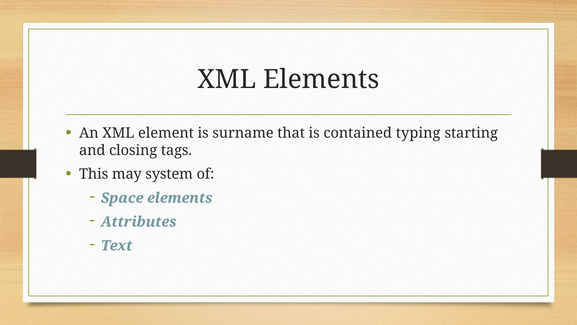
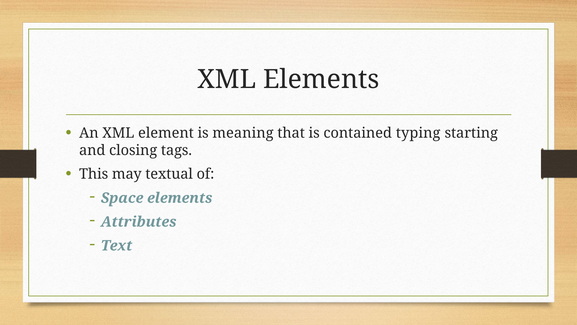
surname: surname -> meaning (243, 133)
system: system -> textual (169, 174)
